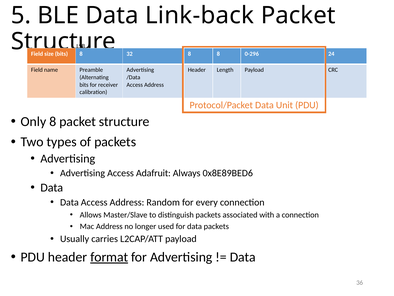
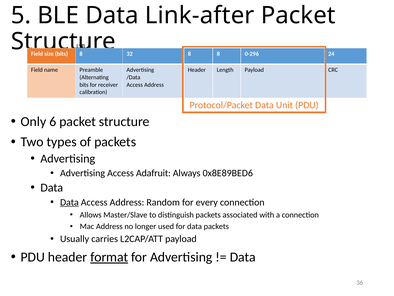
Link-back: Link-back -> Link-after (200, 15)
Only 8: 8 -> 6 (53, 121)
Data underline: none -> present (69, 202)
